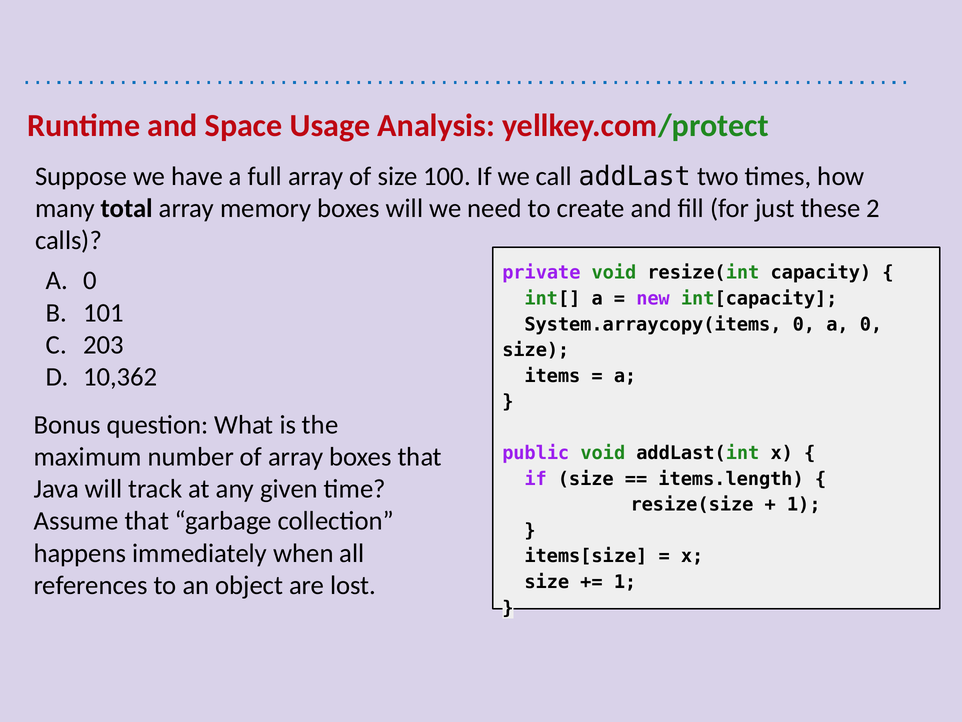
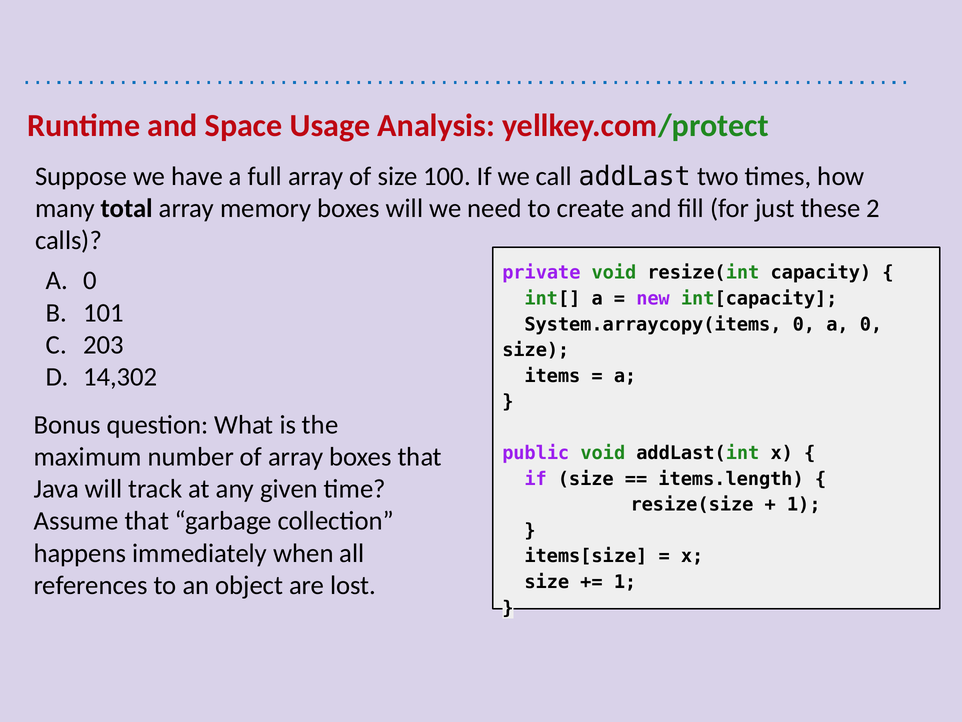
10,362: 10,362 -> 14,302 (120, 377)
